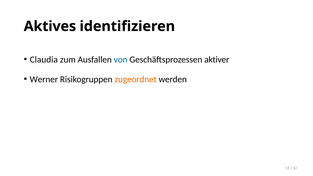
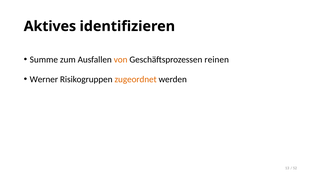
Claudia: Claudia -> Summe (44, 60)
von colour: blue -> orange (121, 60)
aktiver: aktiver -> reinen (217, 60)
